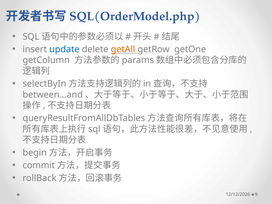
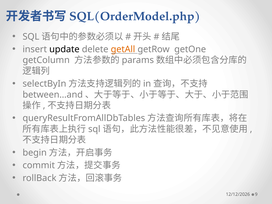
update colour: blue -> black (64, 49)
